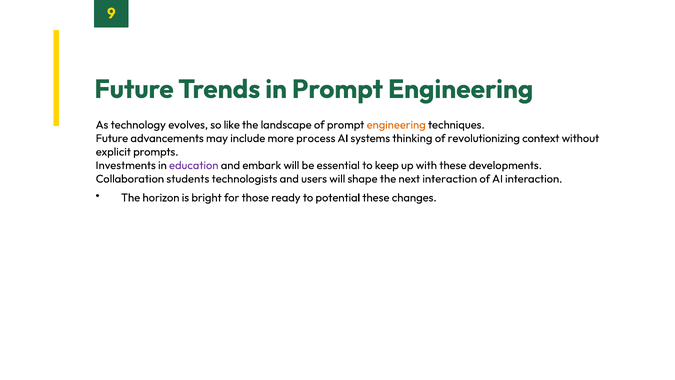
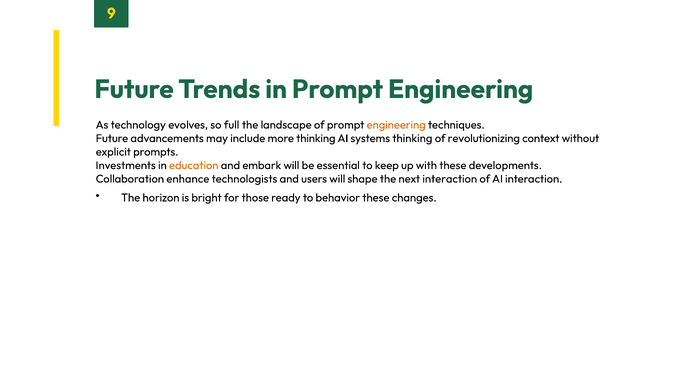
like: like -> full (232, 125)
more process: process -> thinking (316, 138)
education colour: purple -> orange (194, 165)
students: students -> enhance (188, 179)
potential: potential -> behavior (338, 198)
